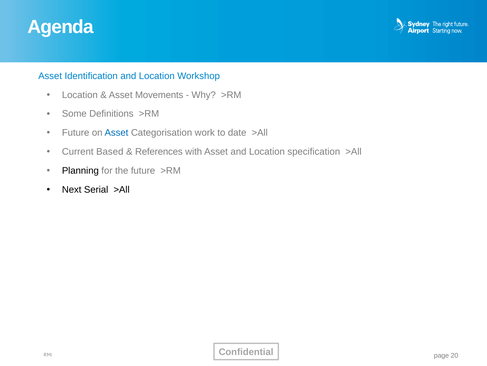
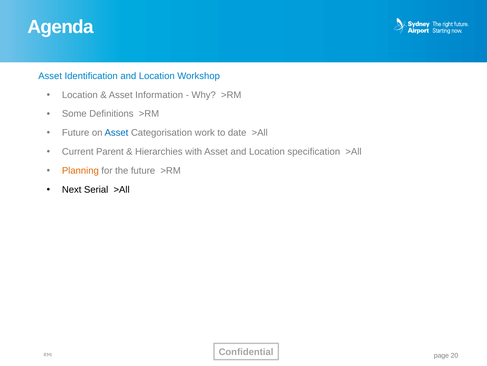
Movements: Movements -> Information (159, 95)
Based: Based -> Parent (110, 151)
References: References -> Hierarchies (159, 151)
Planning colour: black -> orange (80, 170)
